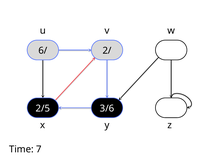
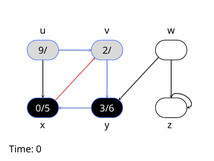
6/: 6/ -> 9/ (43, 51)
2/5: 2/5 -> 0/5 (43, 108)
7: 7 -> 0 (39, 149)
